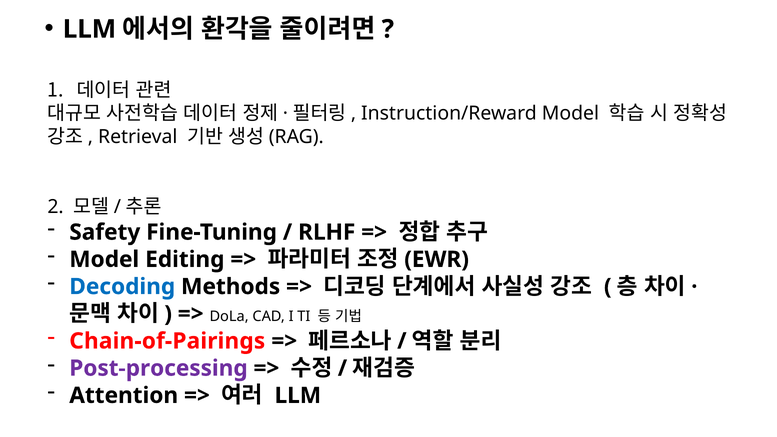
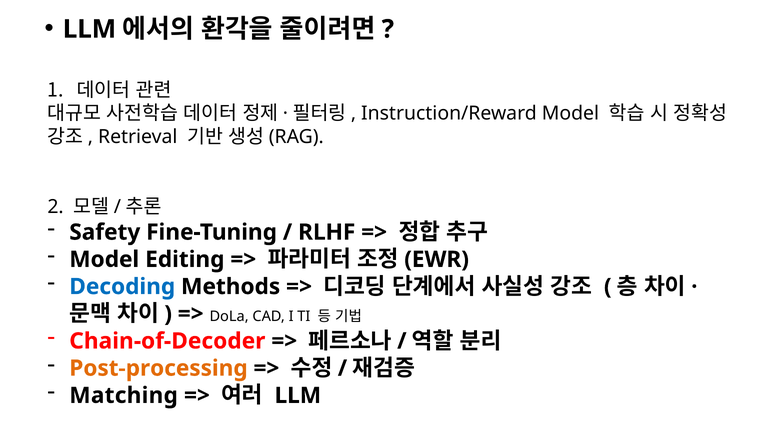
Chain-of-Pairings: Chain-of-Pairings -> Chain-of-Decoder (167, 341)
Post-processing colour: purple -> orange (158, 368)
Attention: Attention -> Matching (124, 396)
